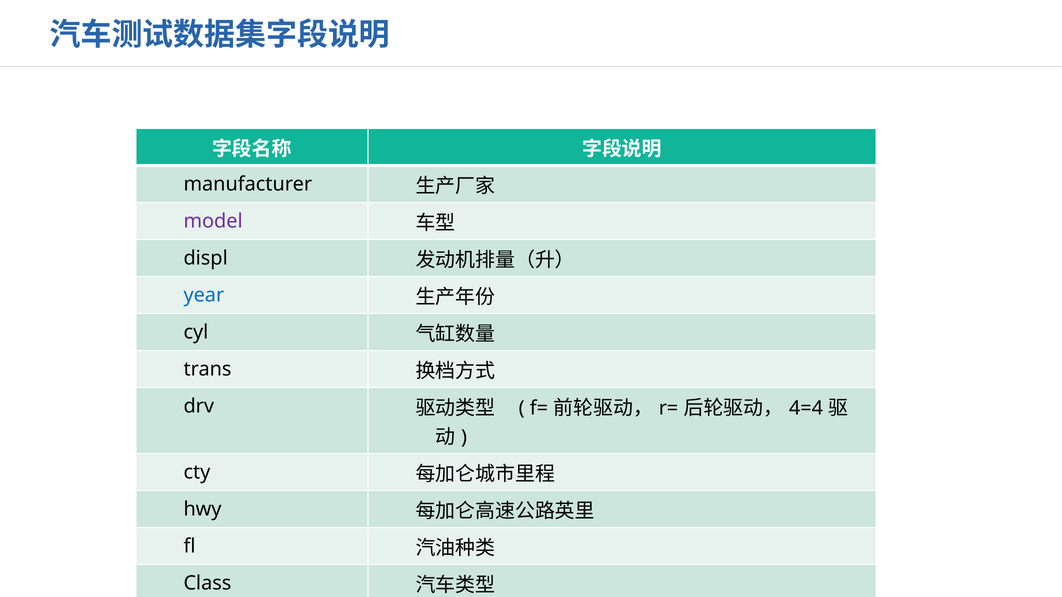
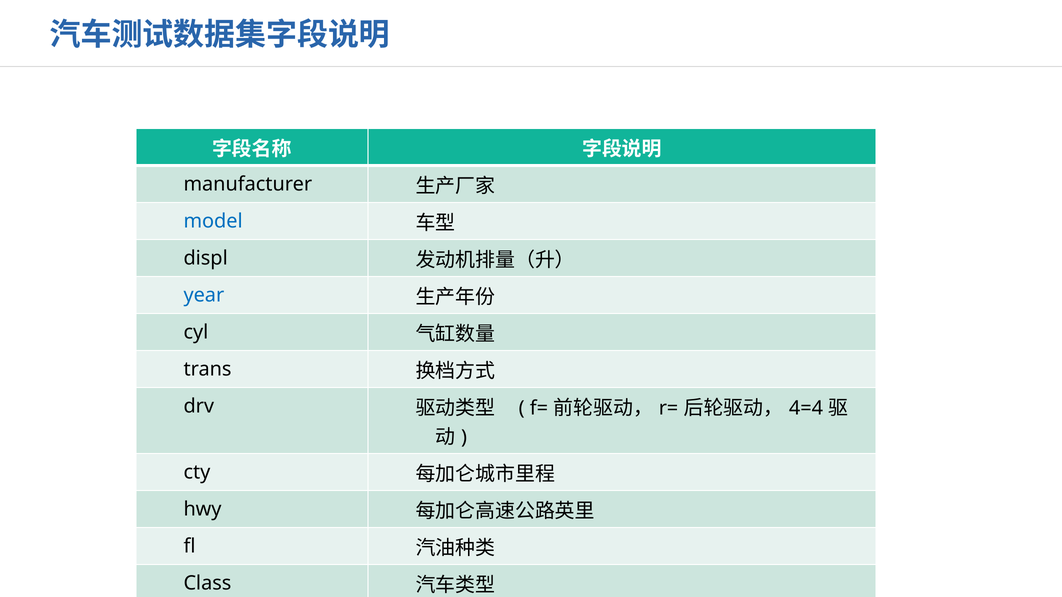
model colour: purple -> blue (213, 221)
